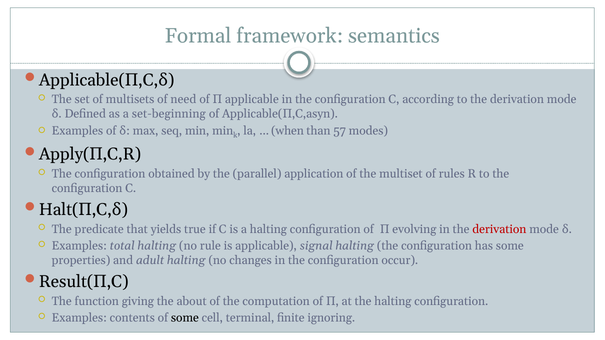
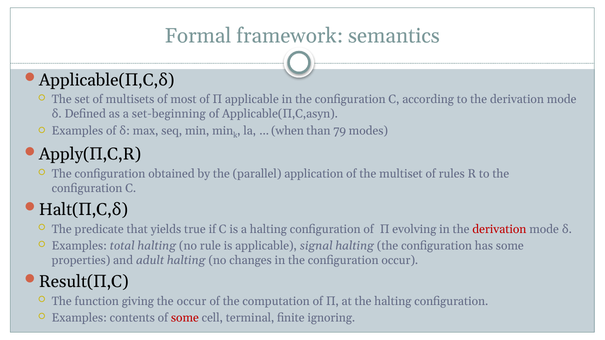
need: need -> most (183, 100)
57: 57 -> 79 (340, 131)
the about: about -> occur (192, 301)
some colour: black -> red (185, 318)
